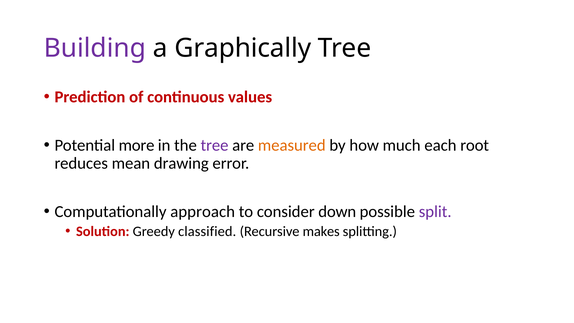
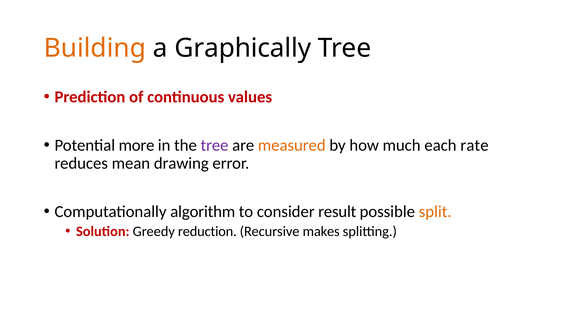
Building colour: purple -> orange (95, 48)
root: root -> rate (474, 145)
approach: approach -> algorithm (203, 211)
down: down -> result (337, 211)
split colour: purple -> orange (435, 211)
classified: classified -> reduction (207, 231)
